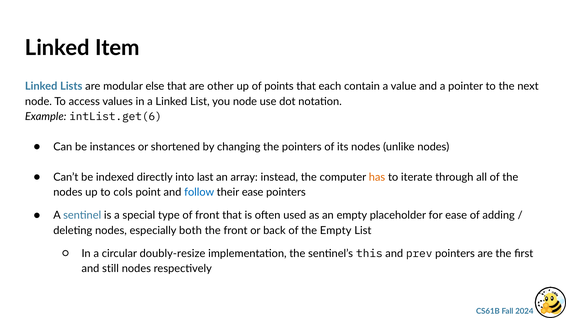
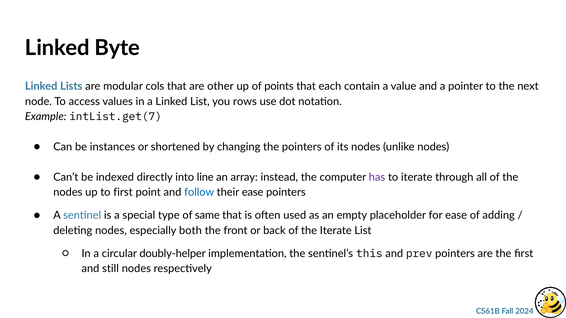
Item: Item -> Byte (117, 48)
else: else -> cols (155, 86)
you node: node -> rows (245, 102)
intList.get(6: intList.get(6 -> intList.get(7 (115, 117)
last: last -> line (205, 177)
has colour: orange -> purple (377, 177)
to cols: cols -> first (123, 193)
of front: front -> same (207, 216)
the Empty: Empty -> Iterate (336, 231)
doubly-resize: doubly-resize -> doubly-helper (173, 254)
